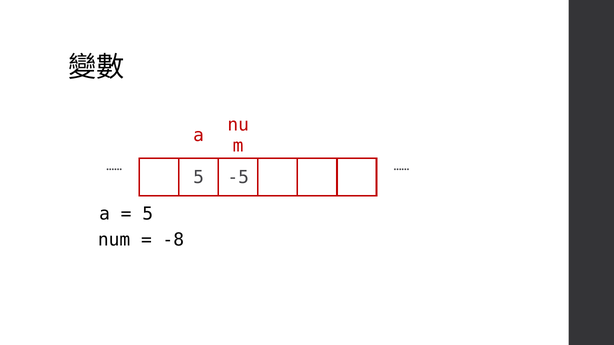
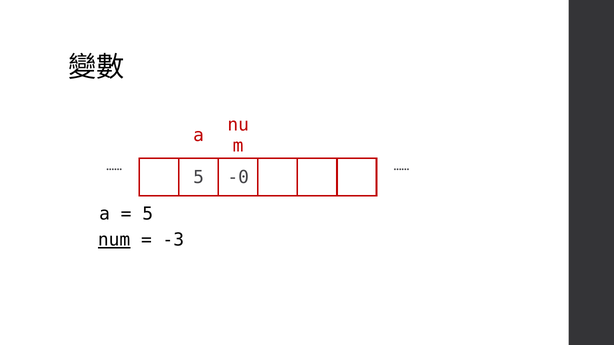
-5: -5 -> -0 (238, 177)
num underline: none -> present (114, 240)
-8: -8 -> -3 (173, 240)
